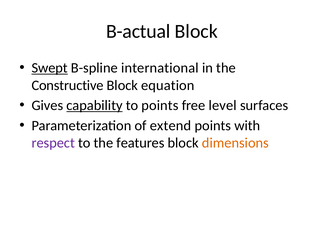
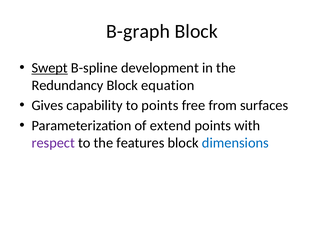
B-actual: B-actual -> B-graph (138, 31)
international: international -> development (160, 68)
Constructive: Constructive -> Redundancy (68, 85)
capability underline: present -> none (94, 105)
level: level -> from (223, 105)
dimensions colour: orange -> blue (235, 143)
